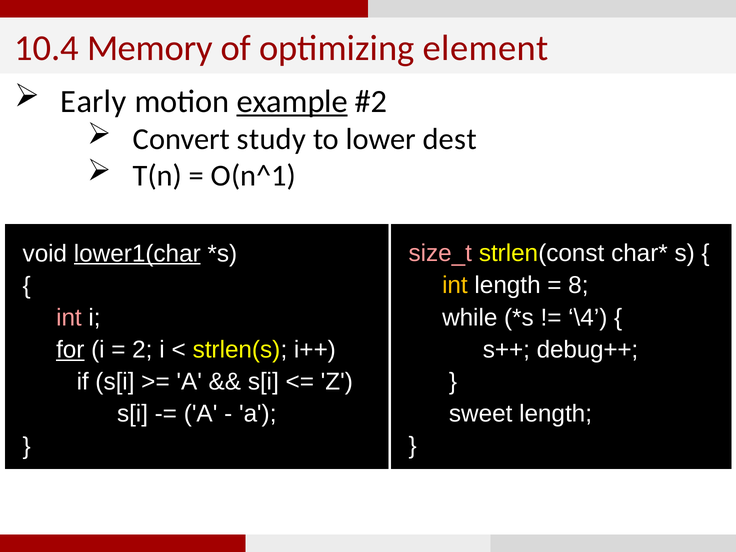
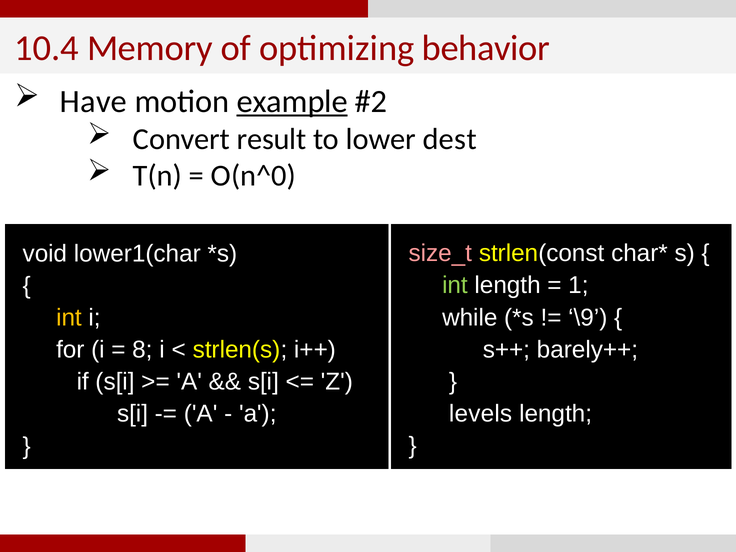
element: element -> behavior (486, 48)
Early: Early -> Have (93, 101)
study: study -> result (272, 139)
O(n^1: O(n^1 -> O(n^0 (253, 176)
lower1(char underline: present -> none (137, 253)
int colour: yellow -> light green (455, 285)
8: 8 -> 1 (578, 285)
\4: \4 -> \9 (588, 318)
int colour: pink -> yellow (69, 318)
for underline: present -> none (70, 350)
2: 2 -> 8 (142, 350)
debug++: debug++ -> barely++ (587, 350)
sweet: sweet -> levels (481, 414)
